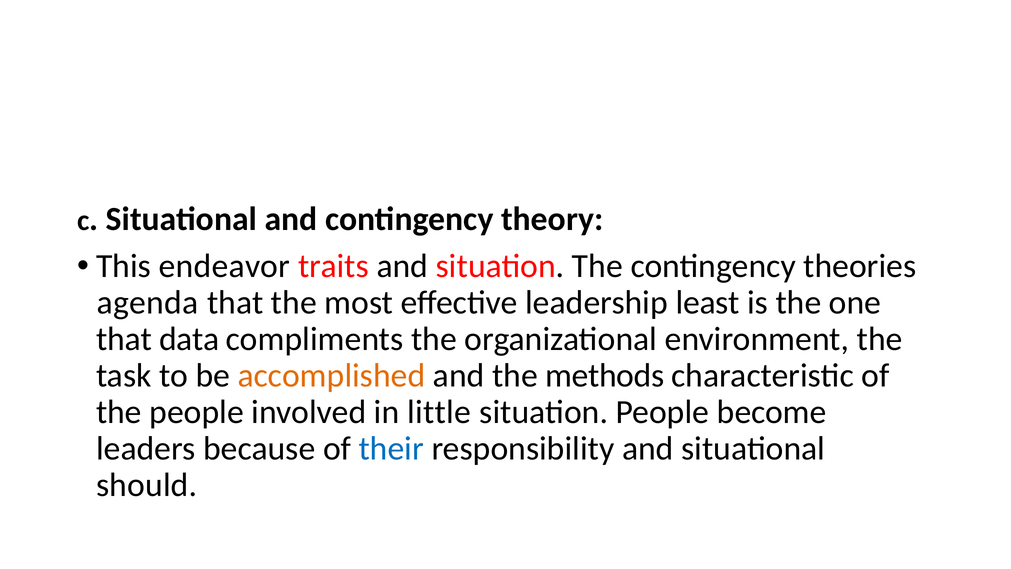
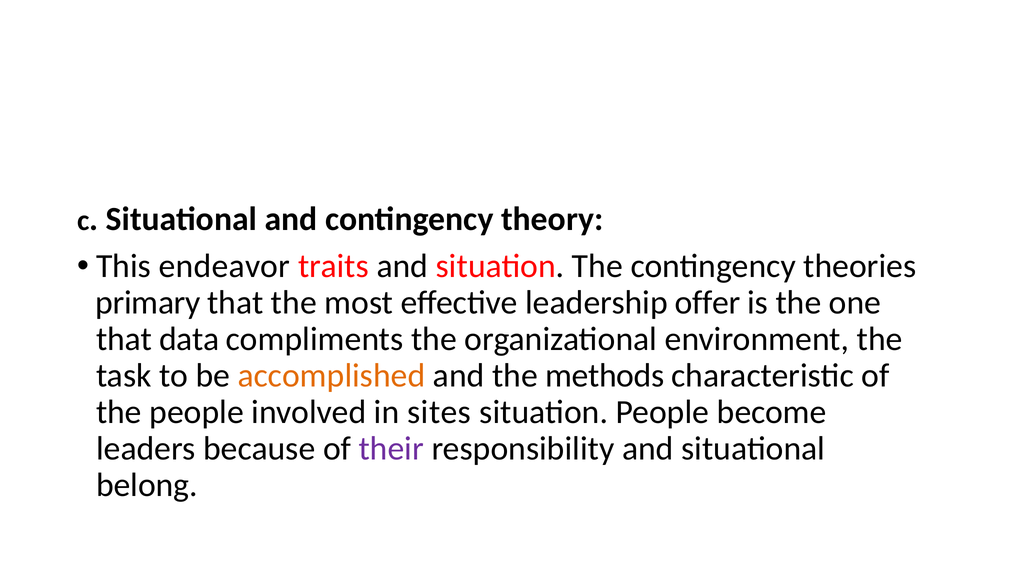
agenda: agenda -> primary (148, 303)
least: least -> offer (708, 303)
little: little -> sites (439, 412)
their colour: blue -> purple (391, 448)
should: should -> belong (147, 485)
